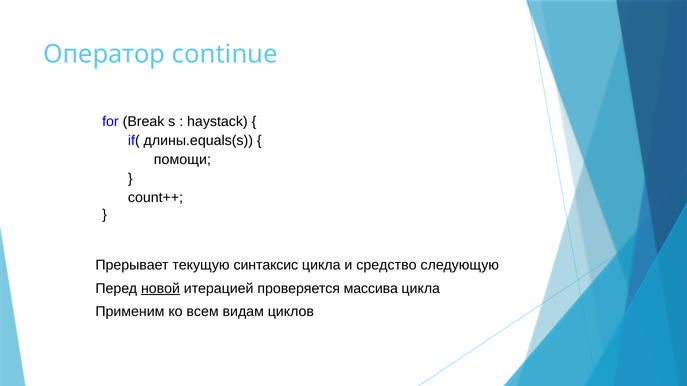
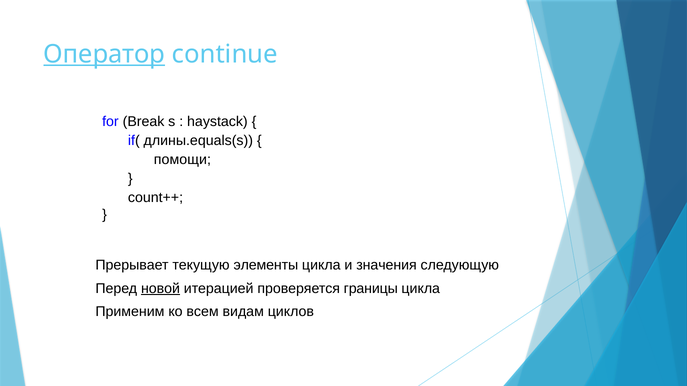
Оператор underline: none -> present (104, 54)
синтаксис: синтаксис -> элементы (266, 265)
средство: средство -> значения (387, 265)
массива: массива -> границы (371, 289)
